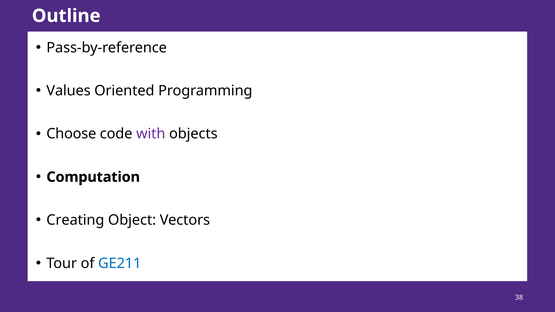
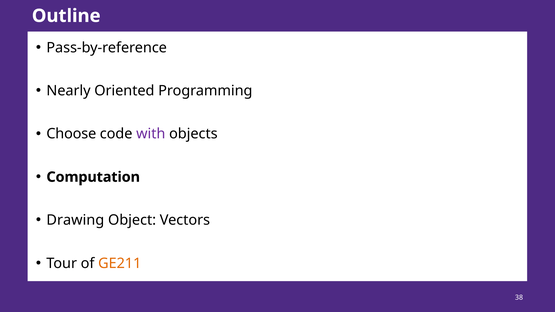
Values: Values -> Nearly (68, 91)
Creating: Creating -> Drawing (75, 220)
GE211 colour: blue -> orange (120, 263)
